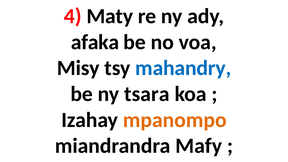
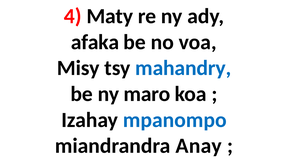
tsara: tsara -> maro (147, 94)
mpanompo colour: orange -> blue (175, 120)
Mafy: Mafy -> Anay (199, 146)
